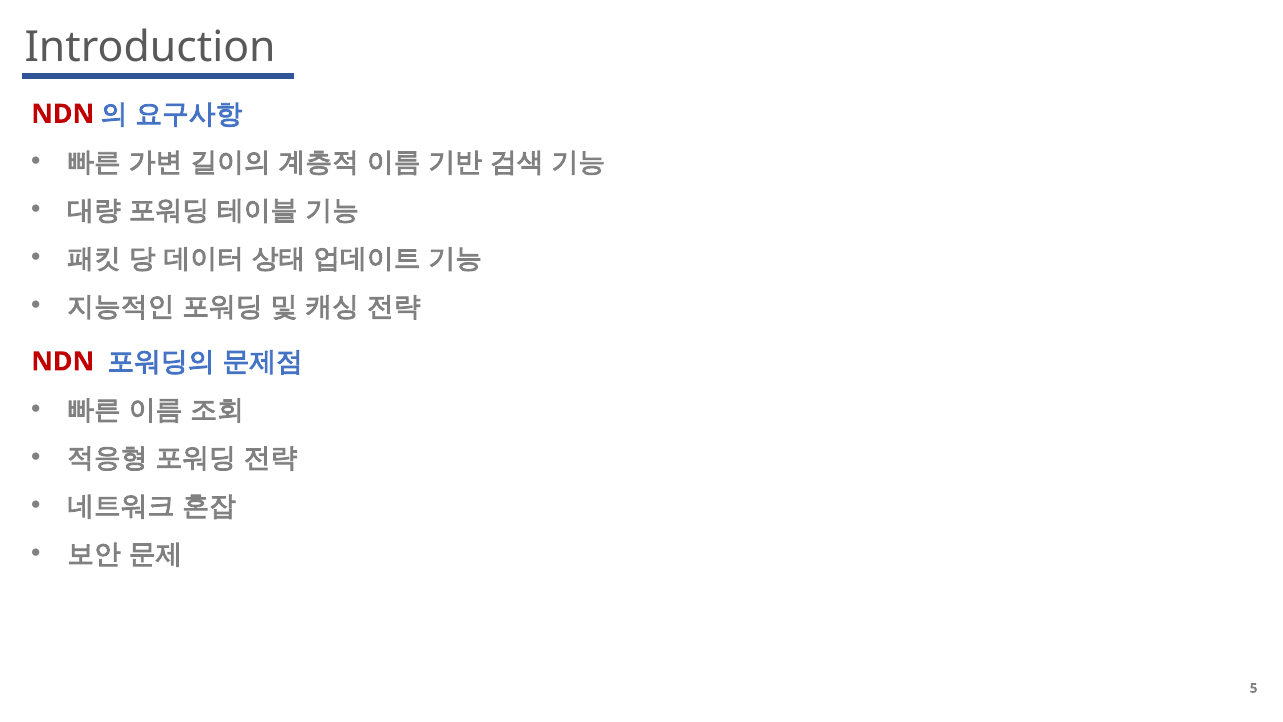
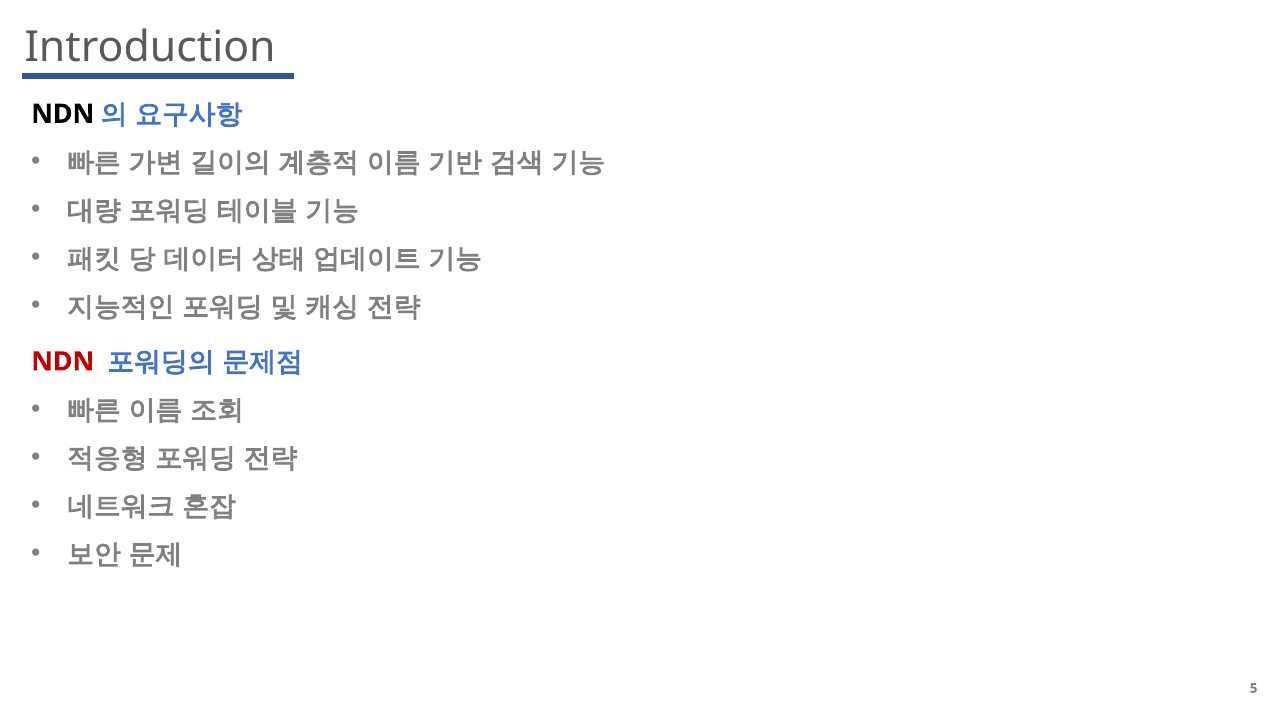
NDN colour: red -> black (63, 114)
